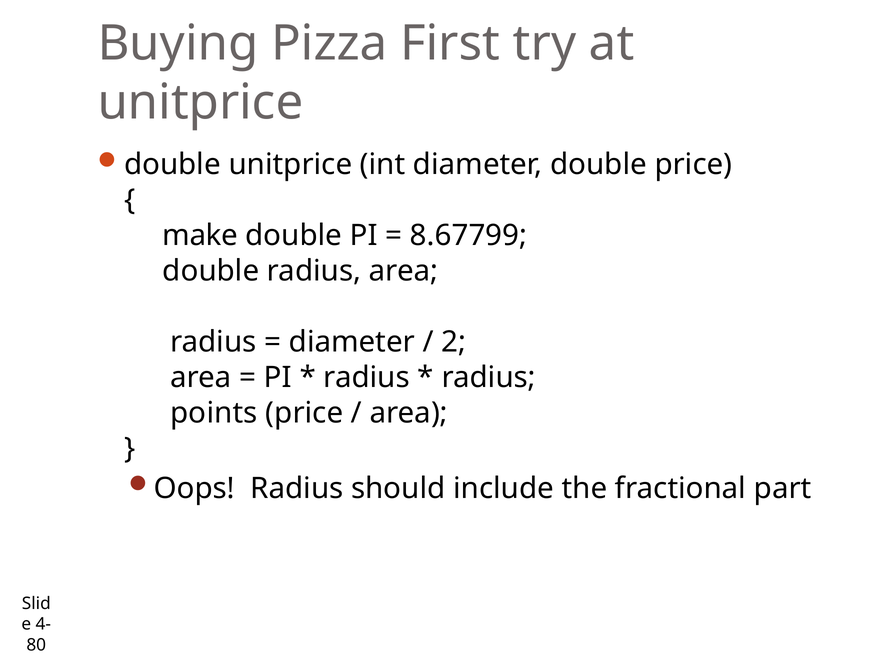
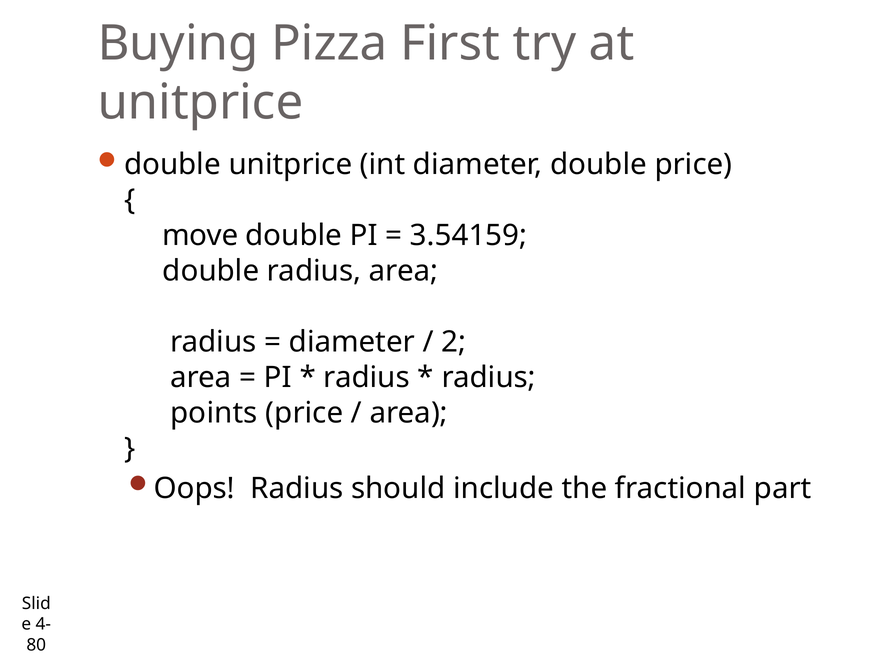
make: make -> move (200, 236)
8.67799: 8.67799 -> 3.54159 (469, 236)
